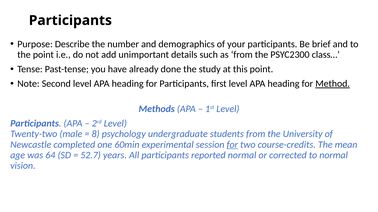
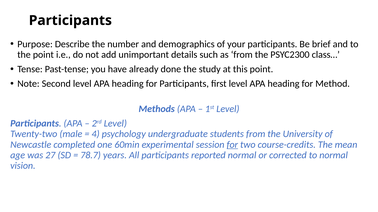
Method underline: present -> none (333, 84)
8: 8 -> 4 (96, 134)
64: 64 -> 27 (50, 156)
52.7: 52.7 -> 78.7 (91, 156)
